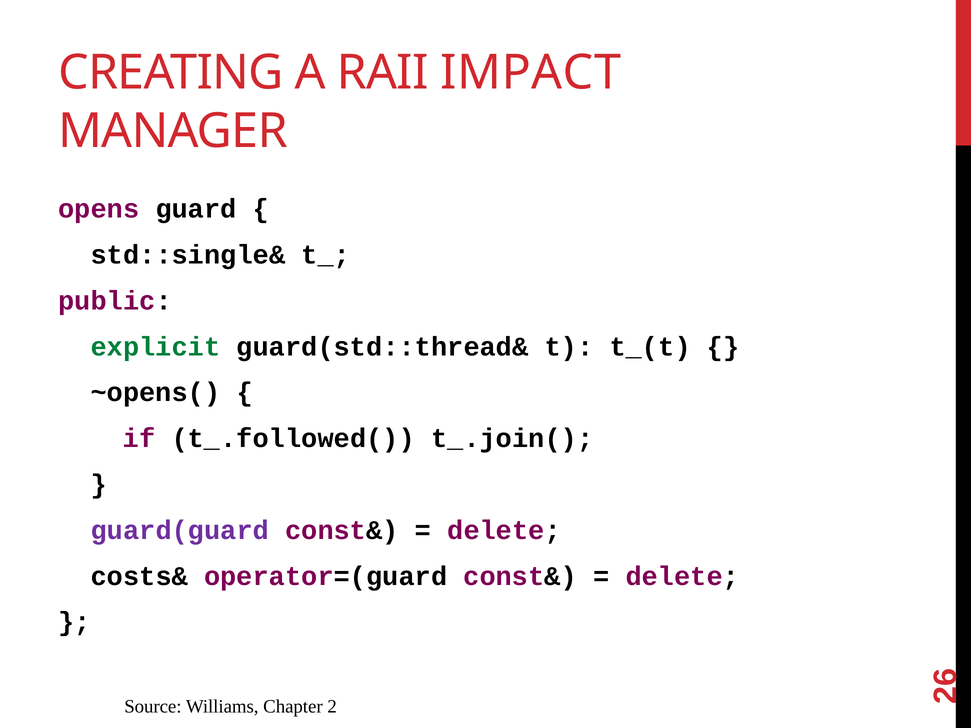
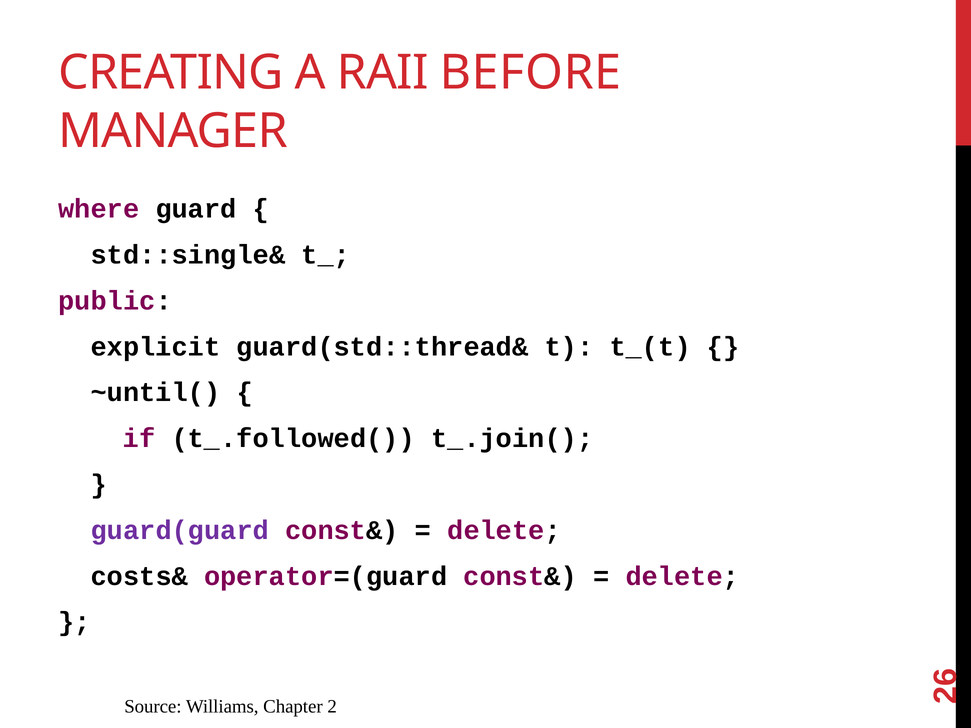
IMPACT: IMPACT -> BEFORE (531, 73)
opens: opens -> where (99, 209)
explicit colour: green -> black (155, 347)
~opens(: ~opens( -> ~until( (155, 393)
